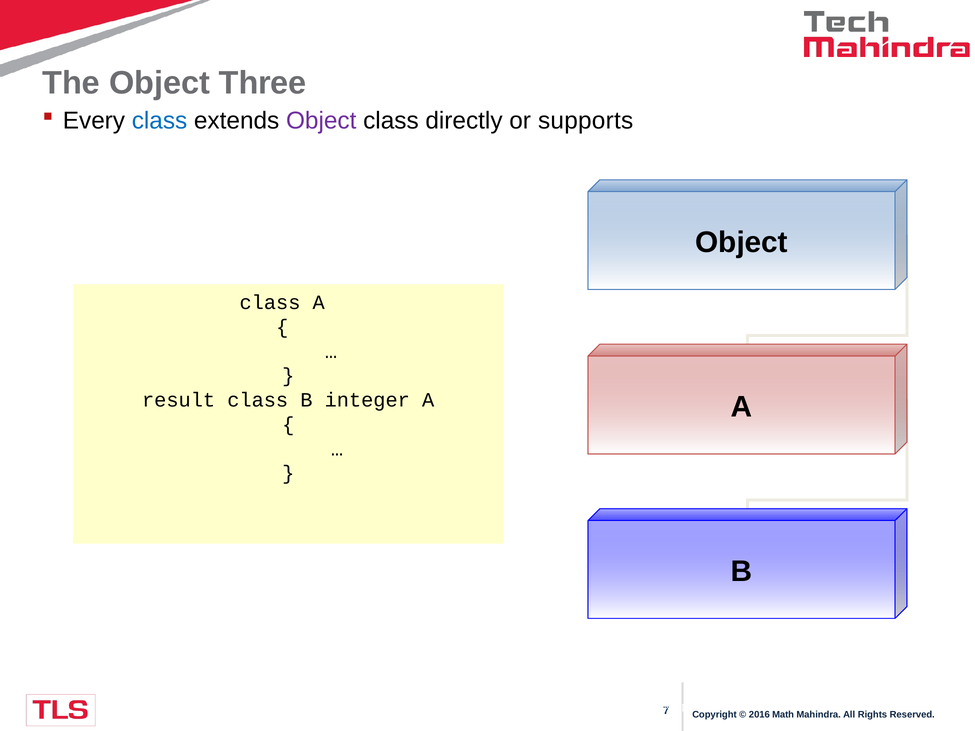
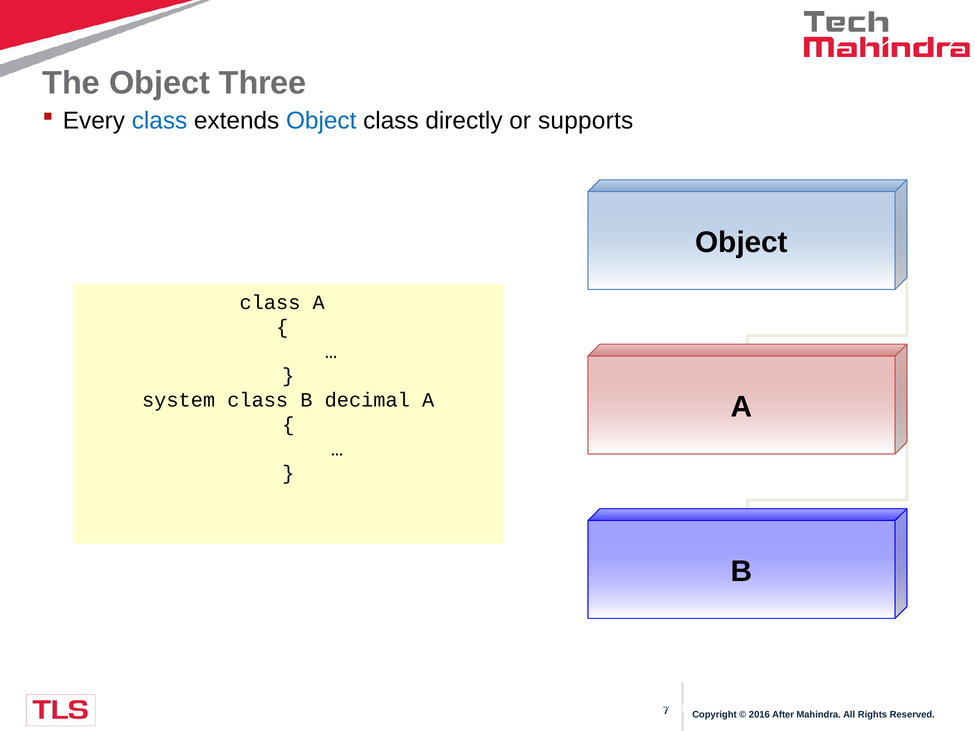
Object colour: purple -> blue (321, 121)
result: result -> system (179, 400)
integer: integer -> decimal (367, 400)
Math: Math -> After (783, 715)
